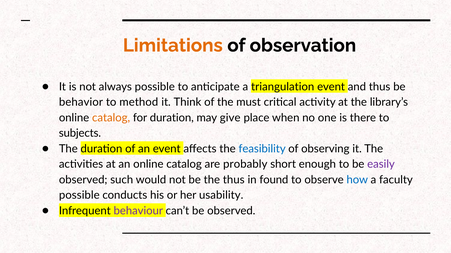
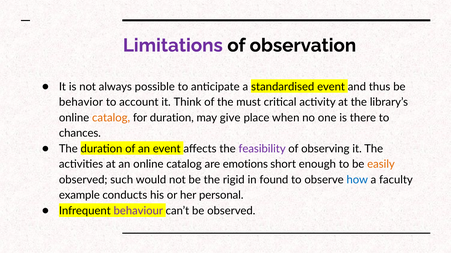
Limitations colour: orange -> purple (173, 46)
triangulation: triangulation -> standardised (283, 87)
method: method -> account (139, 102)
subjects: subjects -> chances (80, 134)
feasibility colour: blue -> purple (262, 149)
probably: probably -> emotions (245, 165)
easily colour: purple -> orange (381, 165)
the thus: thus -> rigid (234, 180)
possible: possible -> example (79, 196)
usability: usability -> personal (221, 196)
